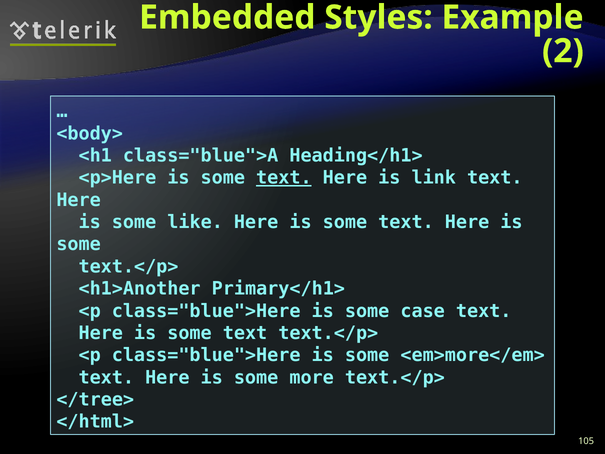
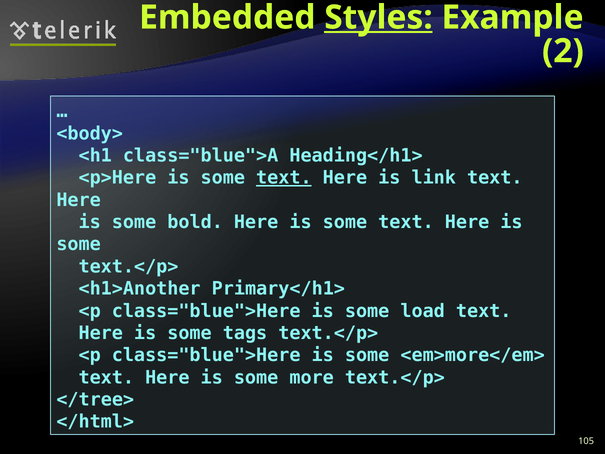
Styles underline: none -> present (378, 17)
like: like -> bold (195, 222)
case: case -> load (423, 311)
text: text -> tags (245, 333)
